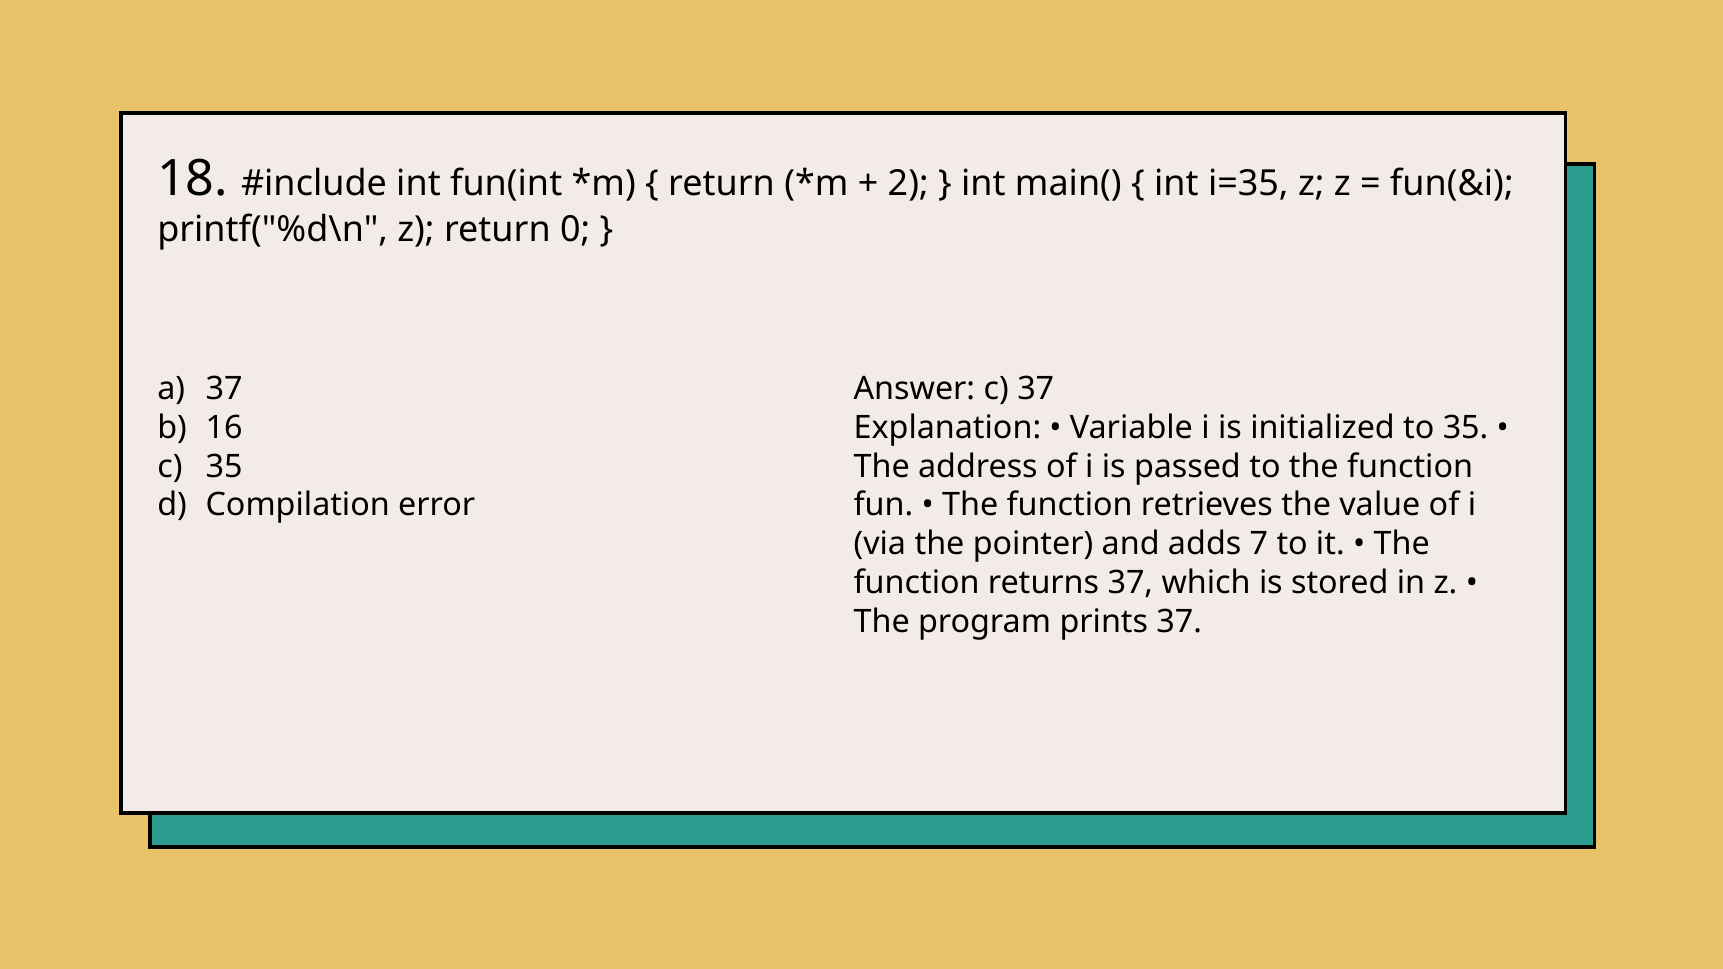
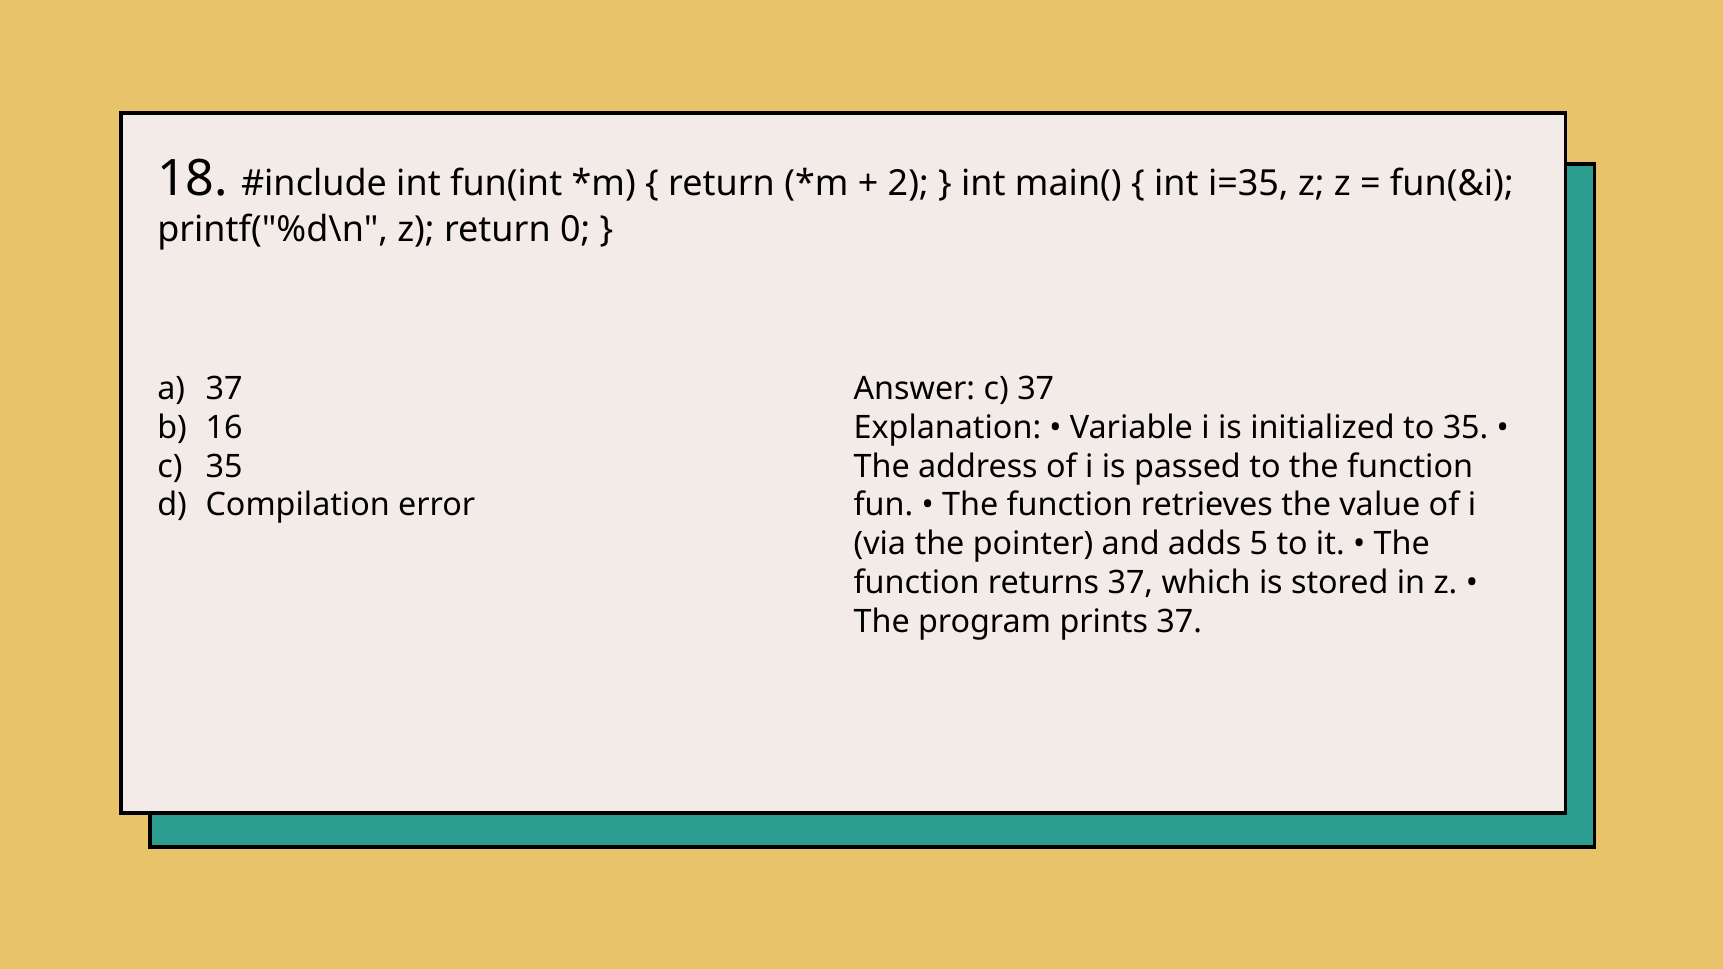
7: 7 -> 5 (1259, 544)
